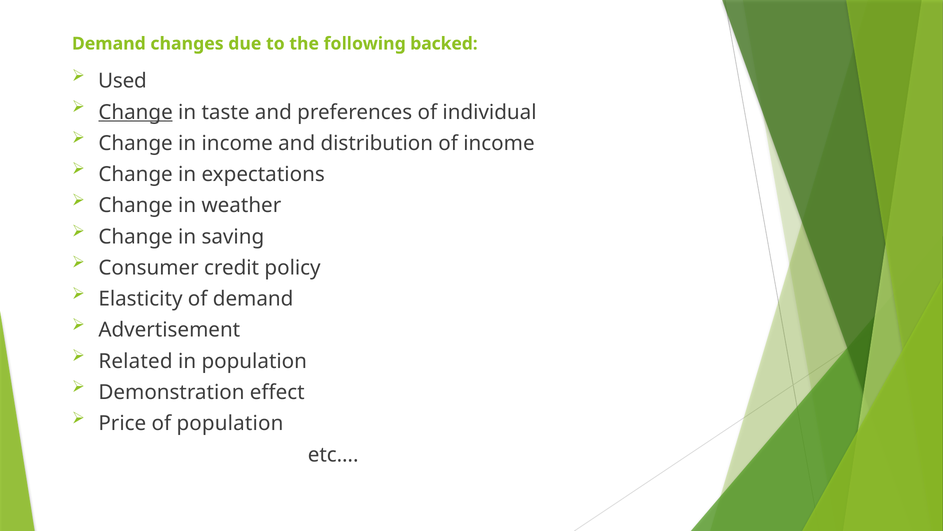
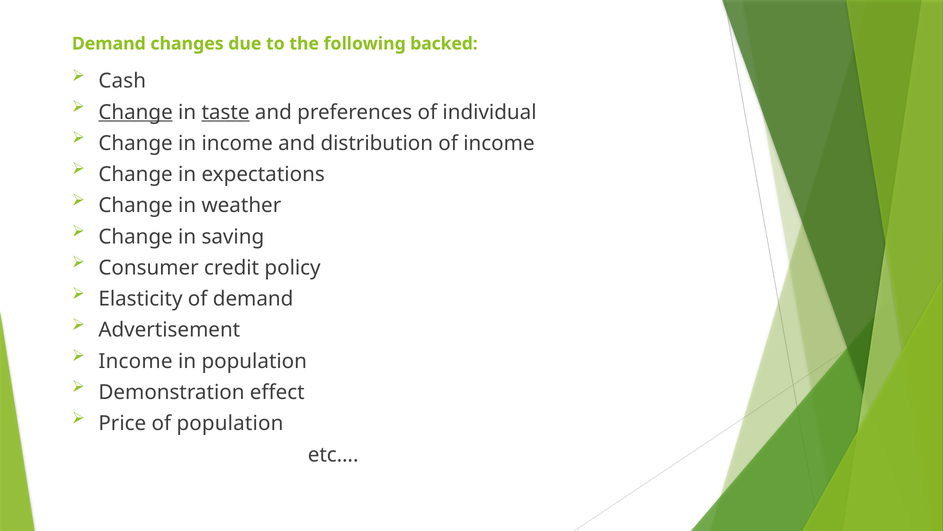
Used: Used -> Cash (122, 81)
taste underline: none -> present (226, 112)
Related: Related -> Income (135, 361)
